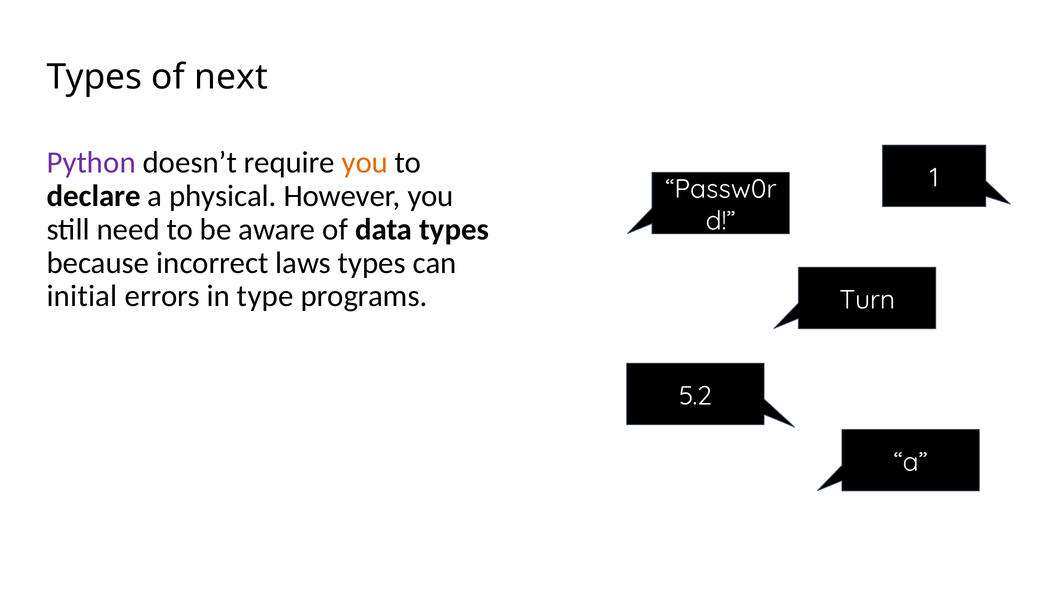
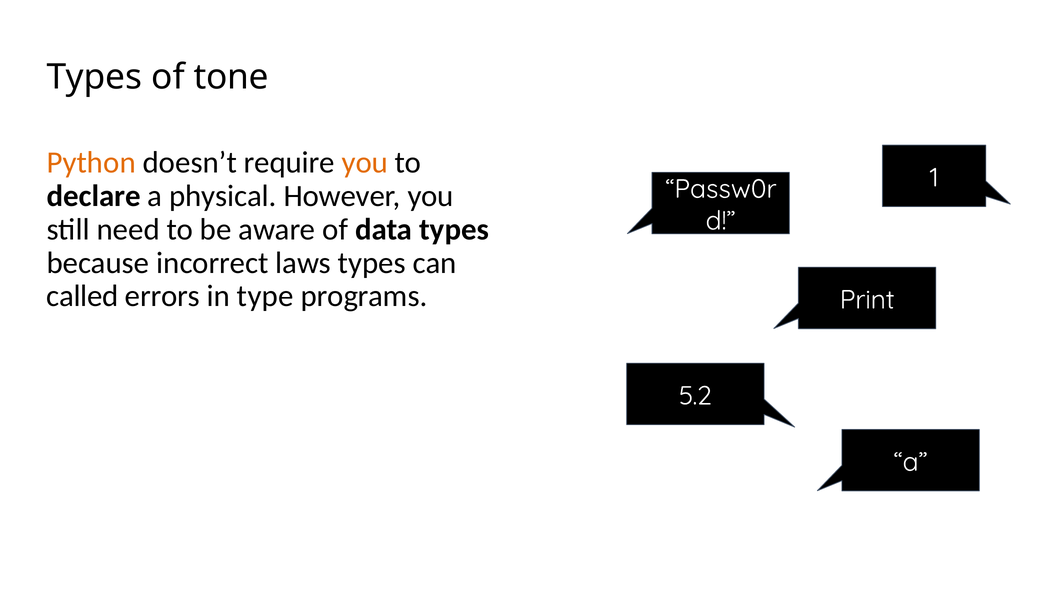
next: next -> tone (231, 77)
Python colour: purple -> orange (91, 163)
initial: initial -> called (82, 296)
Turn: Turn -> Print (867, 300)
